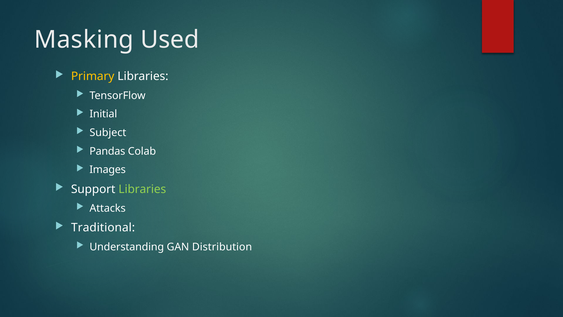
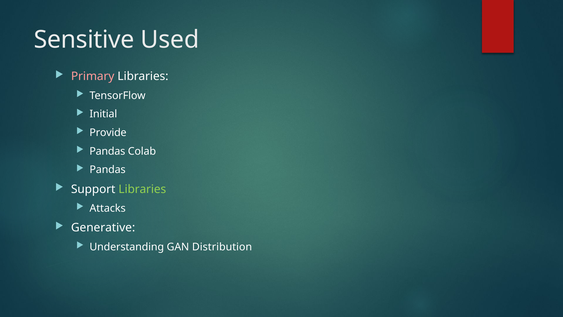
Masking: Masking -> Sensitive (84, 40)
Primary colour: yellow -> pink (93, 76)
Subject: Subject -> Provide (108, 133)
Images: Images -> Pandas (108, 170)
Traditional: Traditional -> Generative (103, 227)
